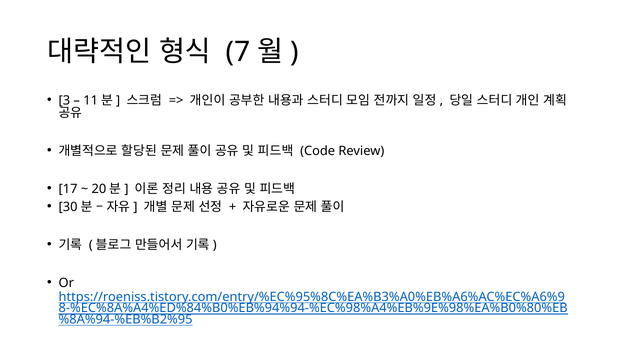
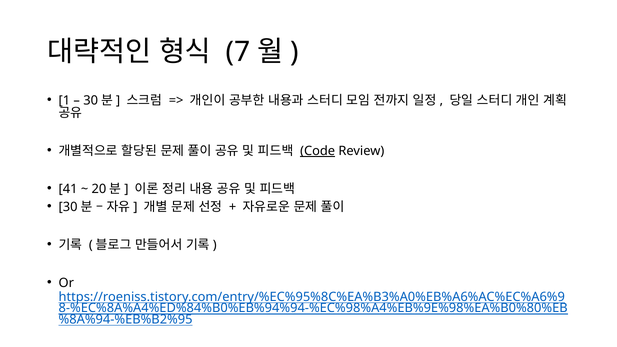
3: 3 -> 1 (64, 100)
11: 11 -> 30 (91, 100)
Code underline: none -> present (318, 151)
17: 17 -> 41 (68, 189)
